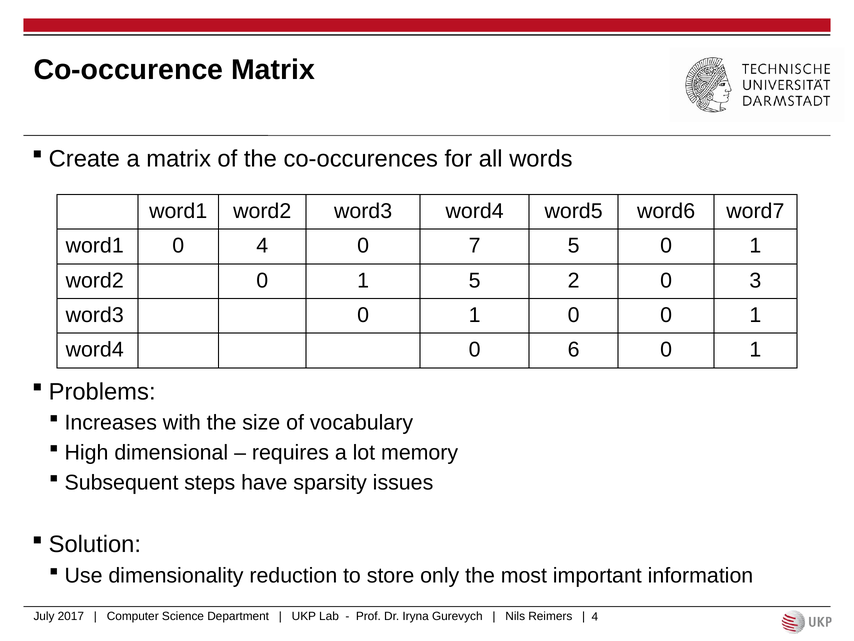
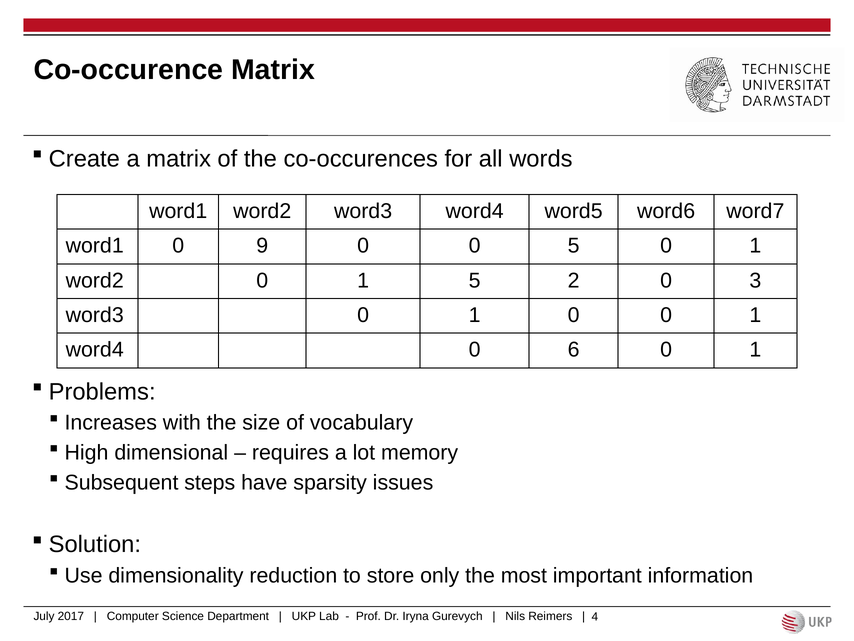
0 4: 4 -> 9 (262, 246)
7: 7 -> 0 (475, 246)
